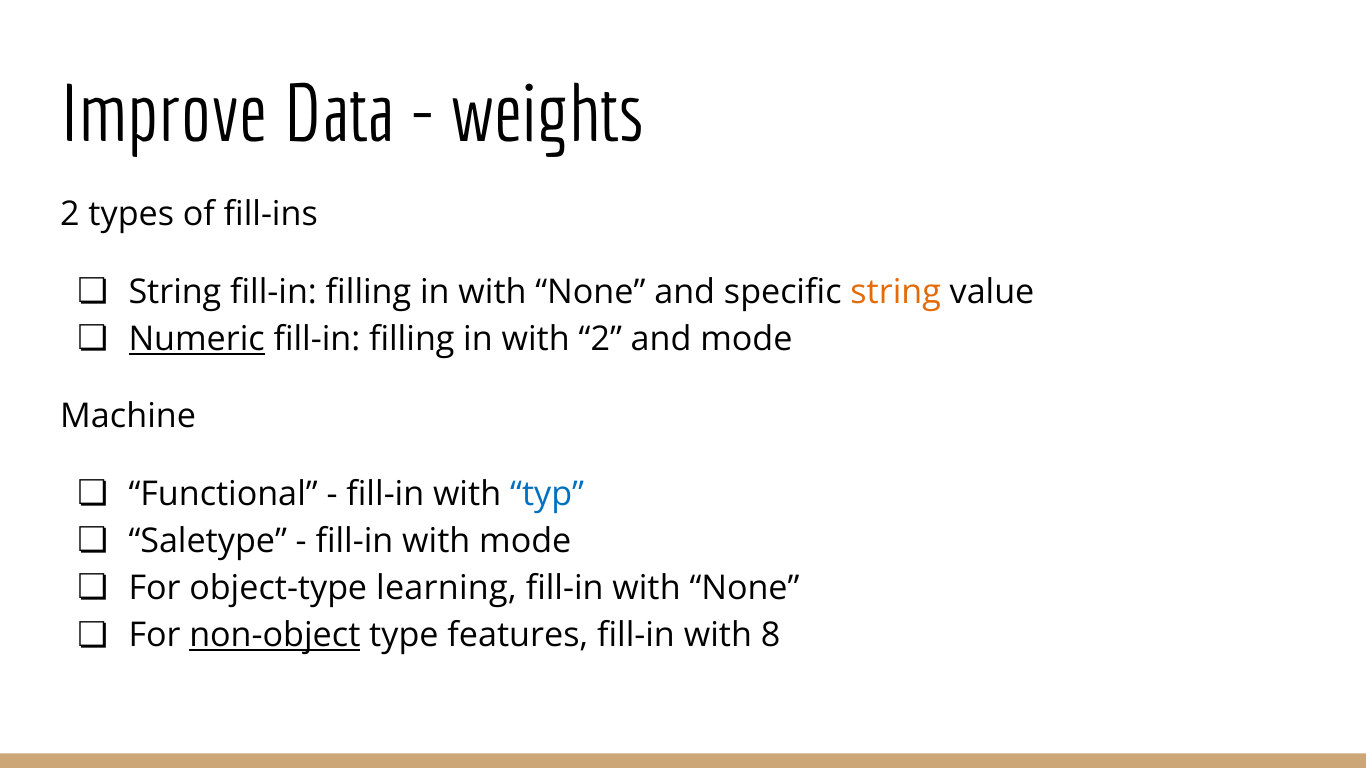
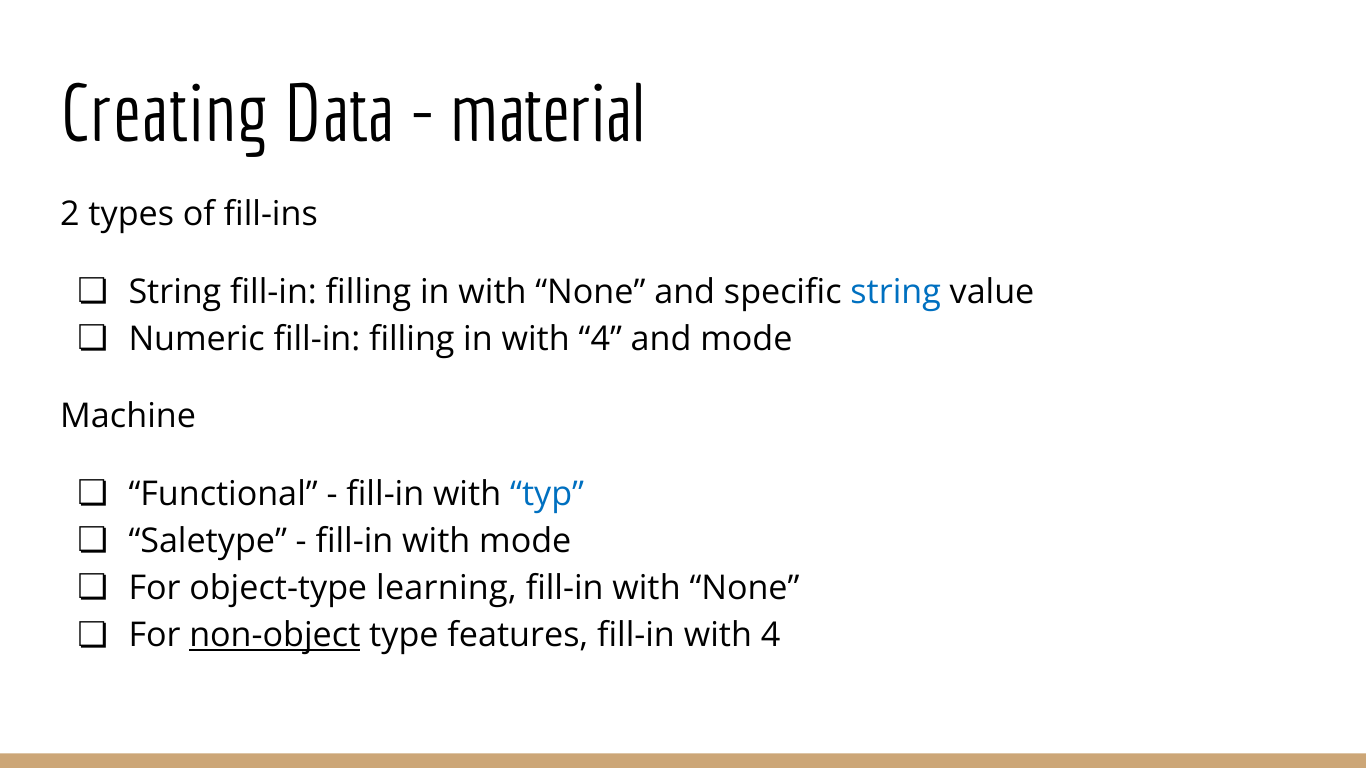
Improve: Improve -> Creating (165, 115)
weights: weights -> material (549, 115)
string colour: orange -> blue (896, 292)
Numeric underline: present -> none (197, 339)
in with 2: 2 -> 4 (600, 339)
fill-in with 8: 8 -> 4 (771, 636)
